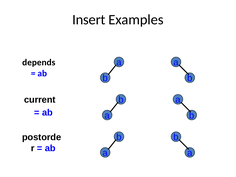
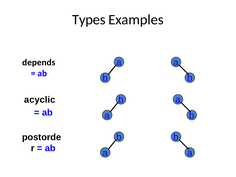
Insert: Insert -> Types (89, 20)
current: current -> acyclic (40, 100)
